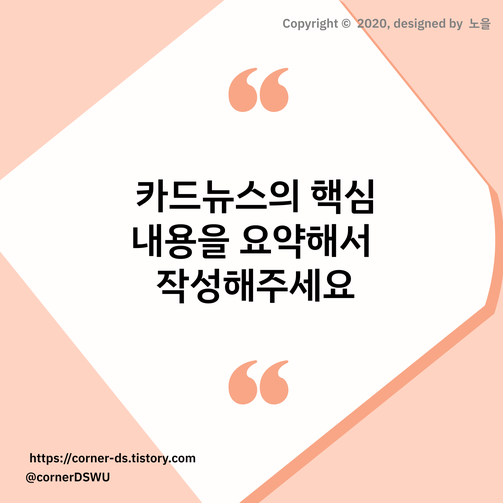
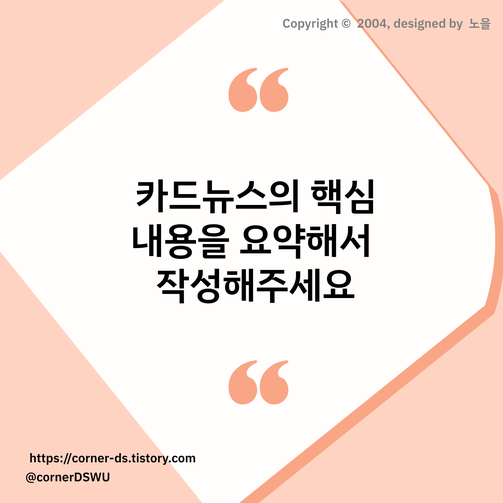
2020: 2020 -> 2004 (374, 24)
